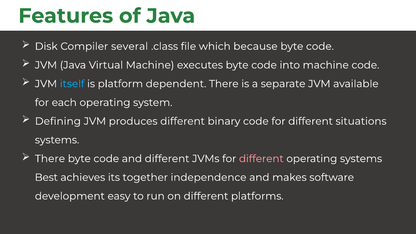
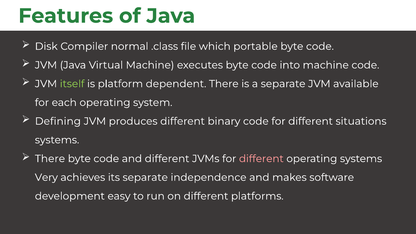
several: several -> normal (130, 46)
because: because -> portable (256, 46)
itself colour: light blue -> light green (72, 84)
Best: Best -> Very (46, 177)
its together: together -> separate (145, 177)
